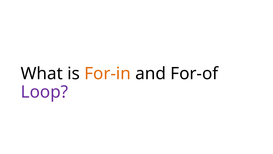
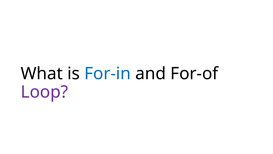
For-in colour: orange -> blue (108, 73)
